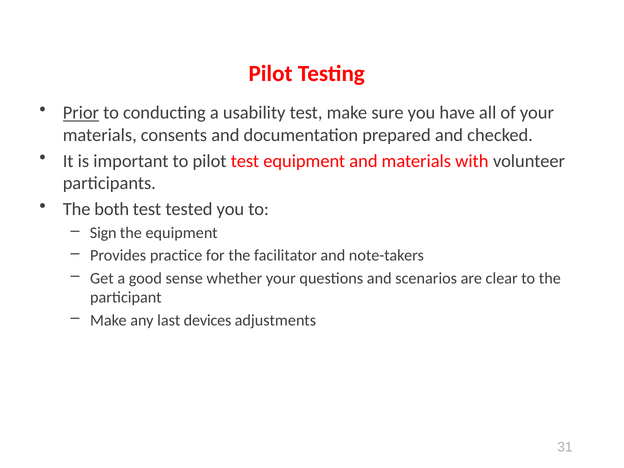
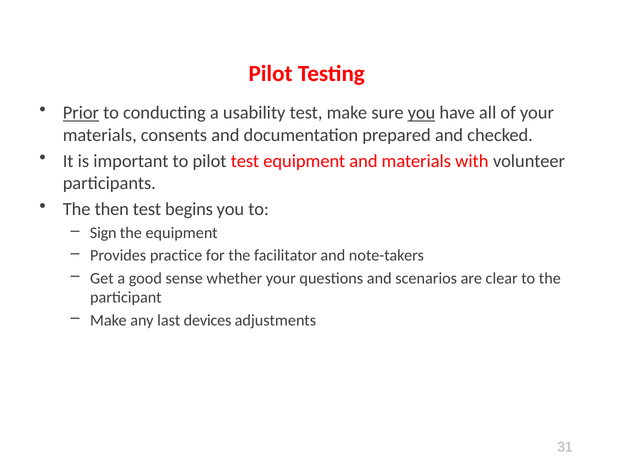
you underline: none -> present (421, 113)
both: both -> then (112, 209)
tested: tested -> begins (189, 209)
